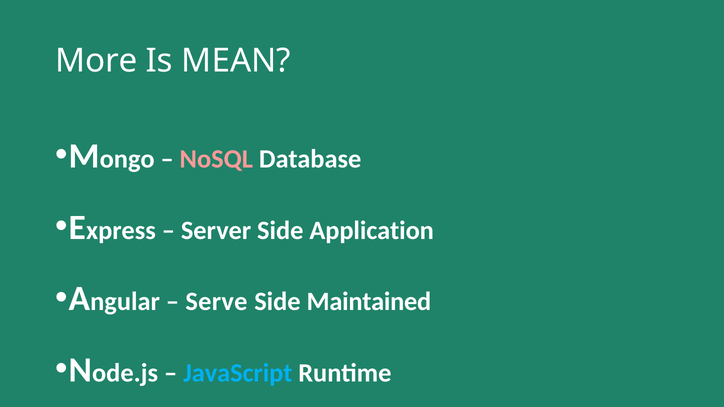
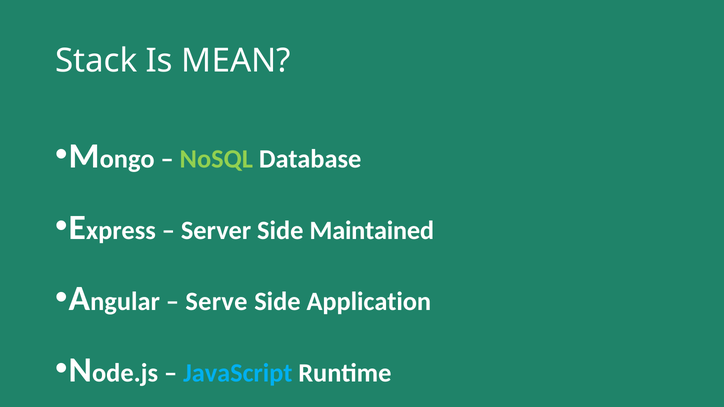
More: More -> Stack (96, 61)
NoSQL colour: pink -> light green (216, 159)
Application: Application -> Maintained (372, 230)
Maintained: Maintained -> Application (369, 302)
